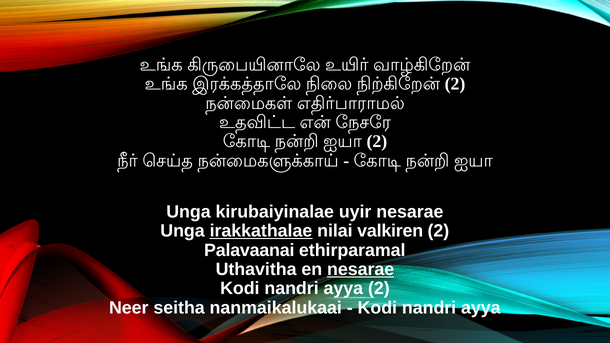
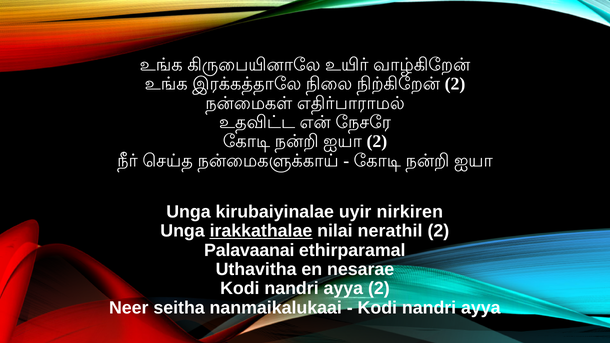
uyir nesarae: nesarae -> nirkiren (410, 212)
valkiren: valkiren -> nerathil (390, 231)
nesarae underline: present -> none (361, 269)
